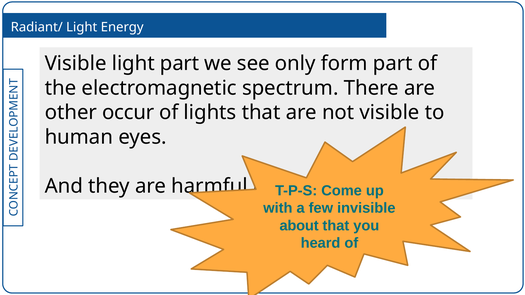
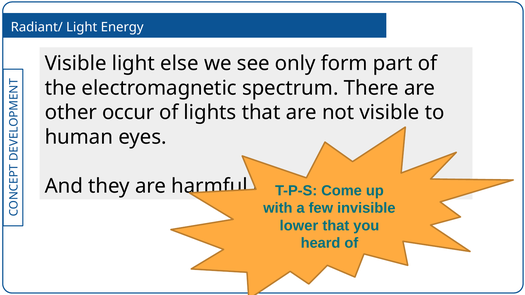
light part: part -> else (179, 64)
about: about -> lower (299, 226)
